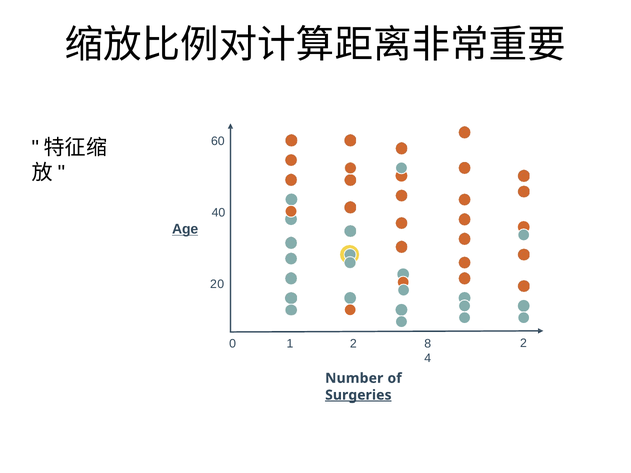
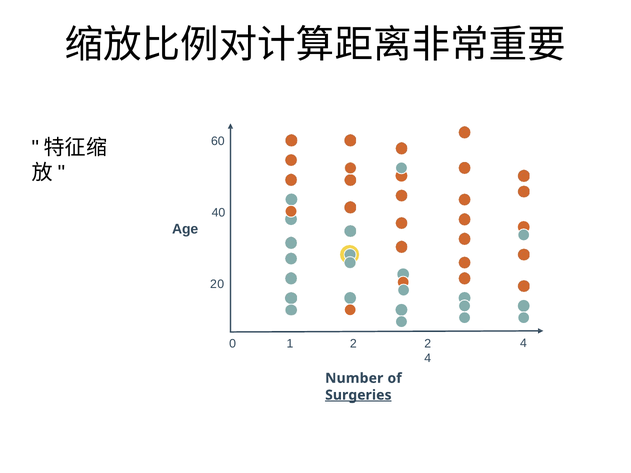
Age underline: present -> none (185, 229)
2 8: 8 -> 2 (428, 344)
1 2: 2 -> 4 (523, 344)
